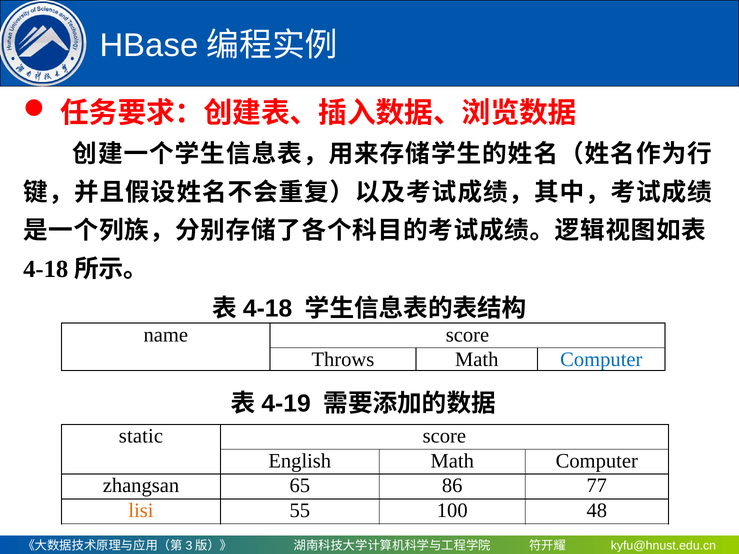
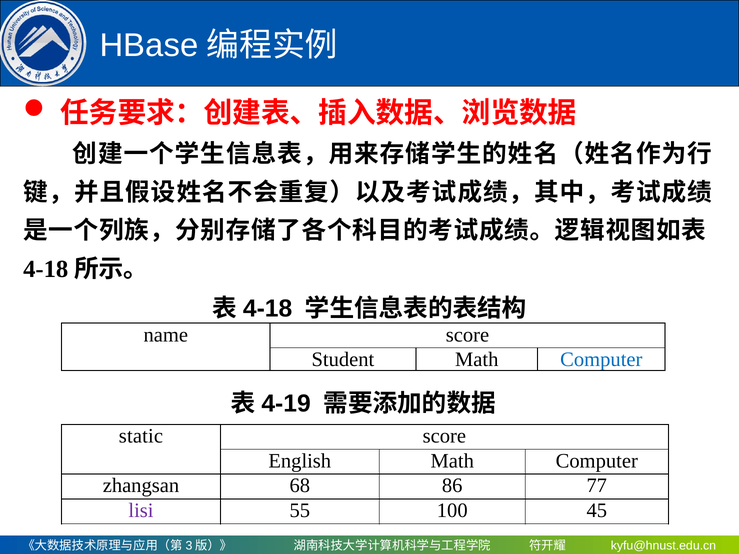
Throws: Throws -> Student (343, 360)
65: 65 -> 68 (300, 486)
lisi colour: orange -> purple (141, 511)
48: 48 -> 45 (597, 511)
